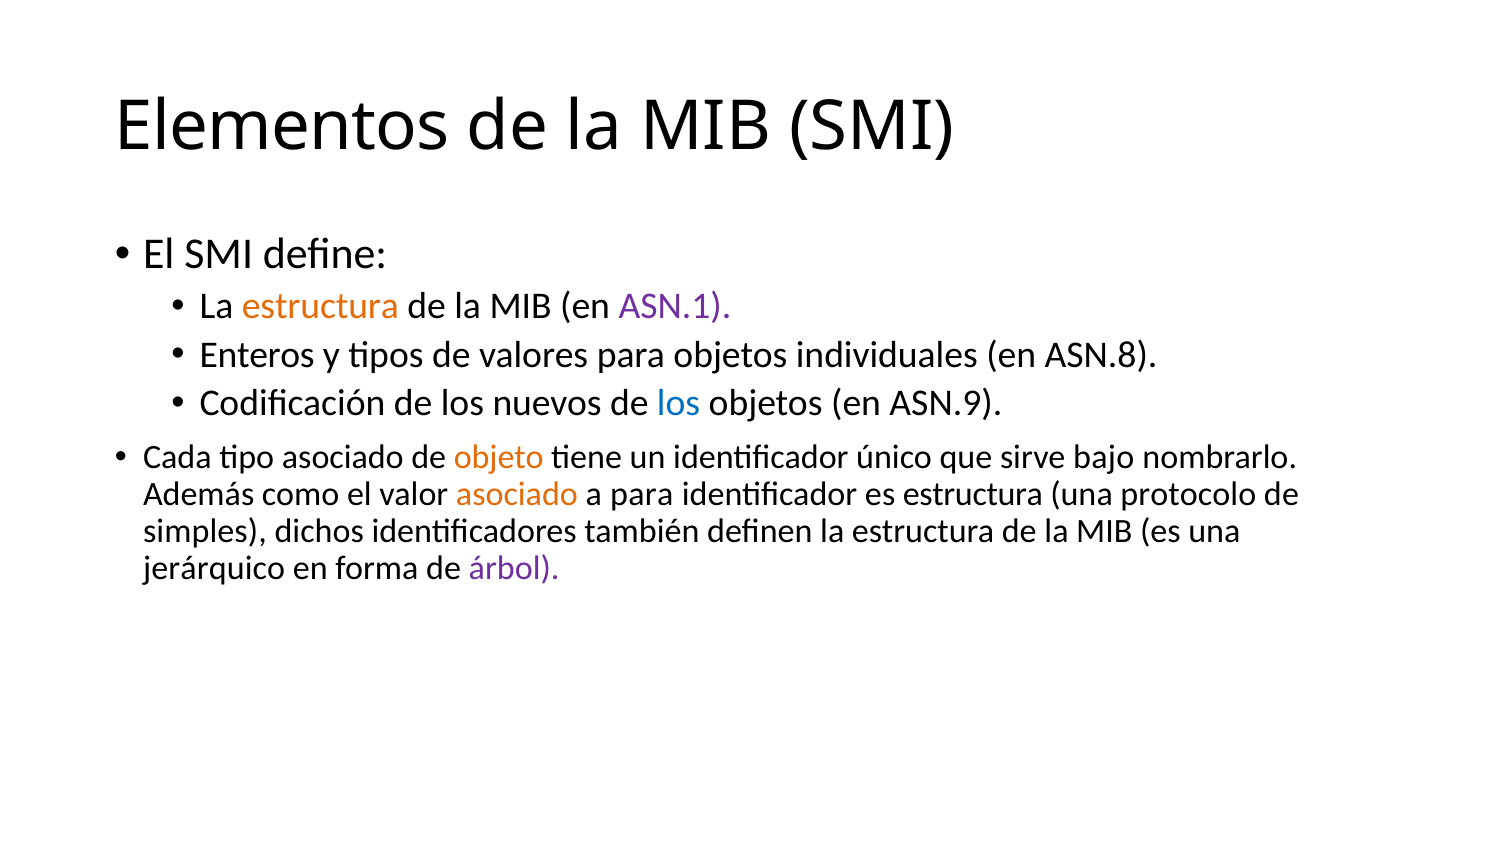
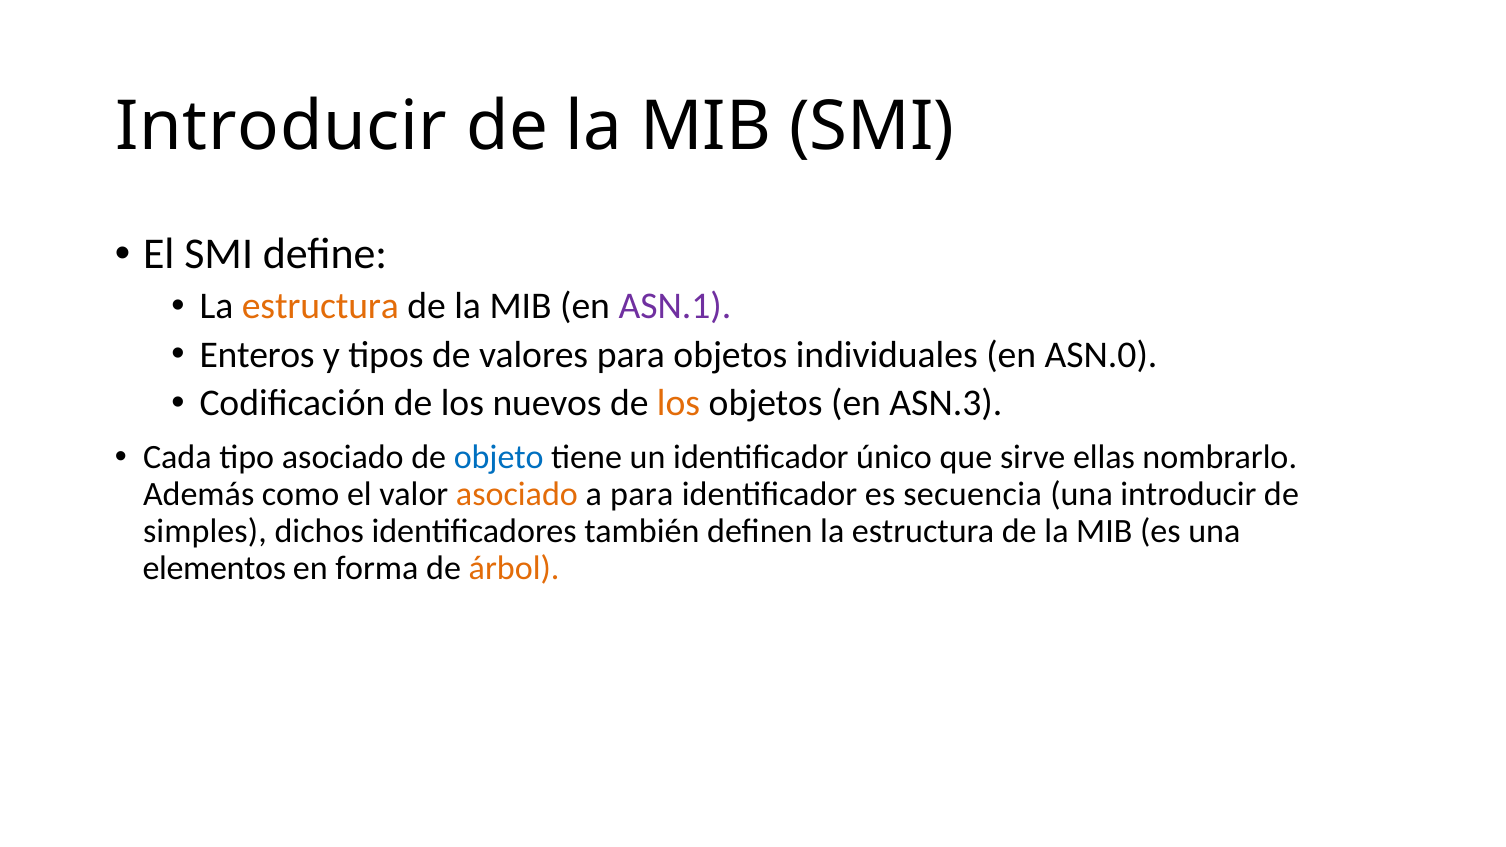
Elementos: Elementos -> Introducir (281, 127)
ASN.8: ASN.8 -> ASN.0 (1101, 355)
los colour: blue -> orange (679, 403)
ASN.9: ASN.9 -> ASN.3 (946, 403)
objeto colour: orange -> blue (499, 458)
bajo: bajo -> ellas (1104, 458)
es estructura: estructura -> secuencia (973, 495)
una protocolo: protocolo -> introducir (1188, 495)
jerárquico: jerárquico -> elementos (214, 568)
árbol colour: purple -> orange (514, 568)
